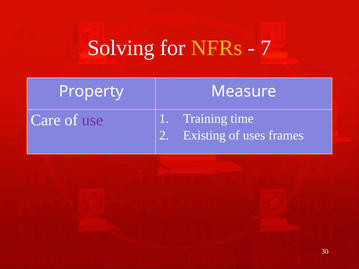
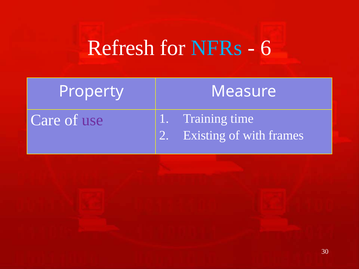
Solving: Solving -> Refresh (121, 48)
NFRs colour: yellow -> light blue (216, 48)
7: 7 -> 6 (266, 48)
uses: uses -> with (254, 136)
